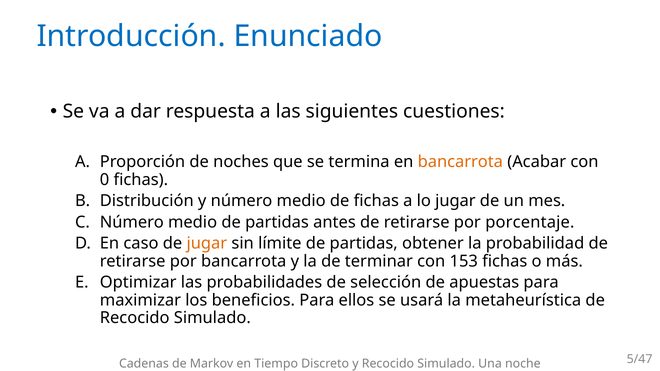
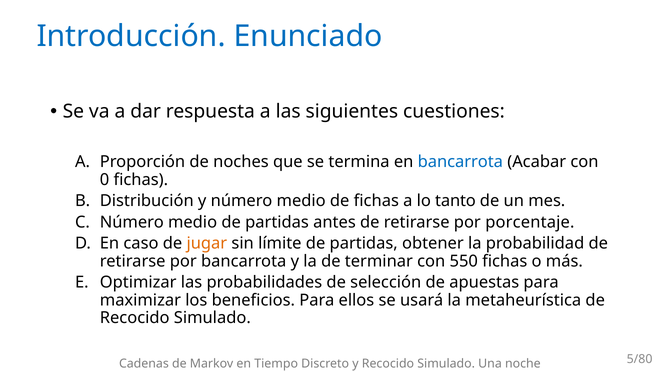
bancarrota colour: orange -> blue (460, 162)
lo jugar: jugar -> tanto (455, 201)
153: 153 -> 550 (464, 261)
5/47: 5/47 -> 5/80 (640, 360)
